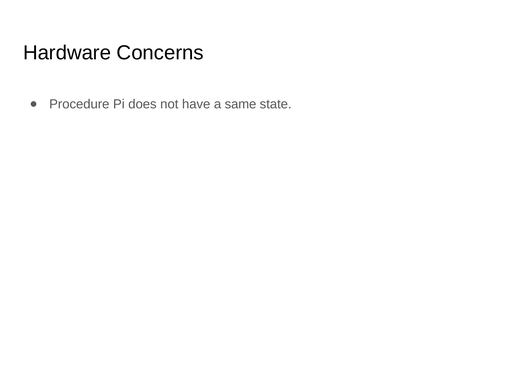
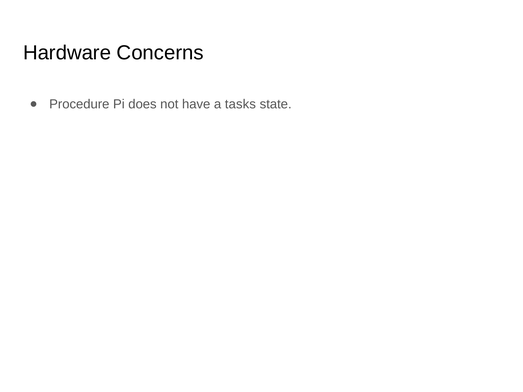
same: same -> tasks (240, 104)
